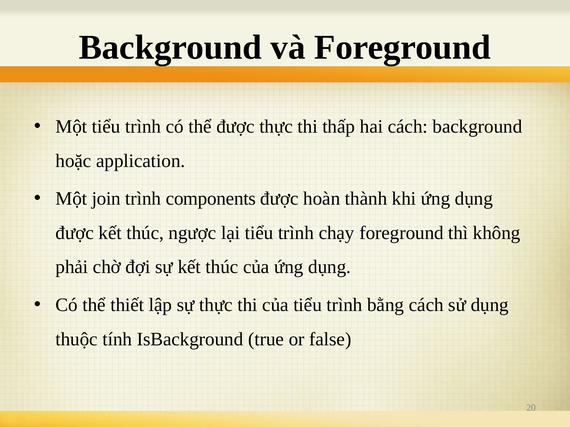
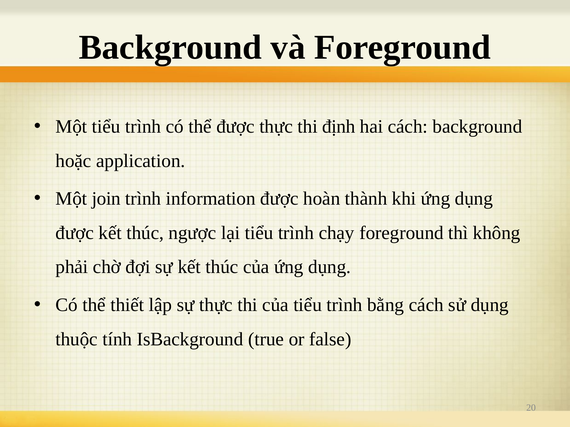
thấp: thấp -> định (339, 127)
components: components -> information (211, 199)
